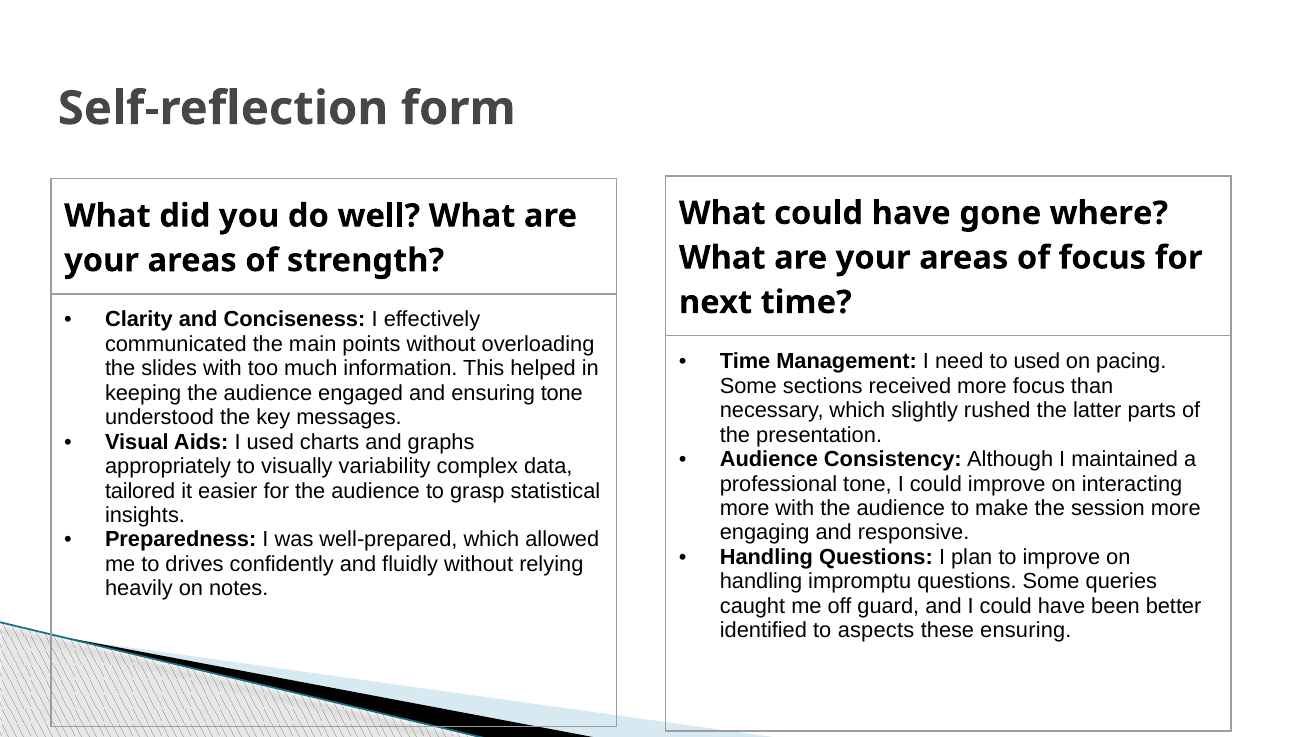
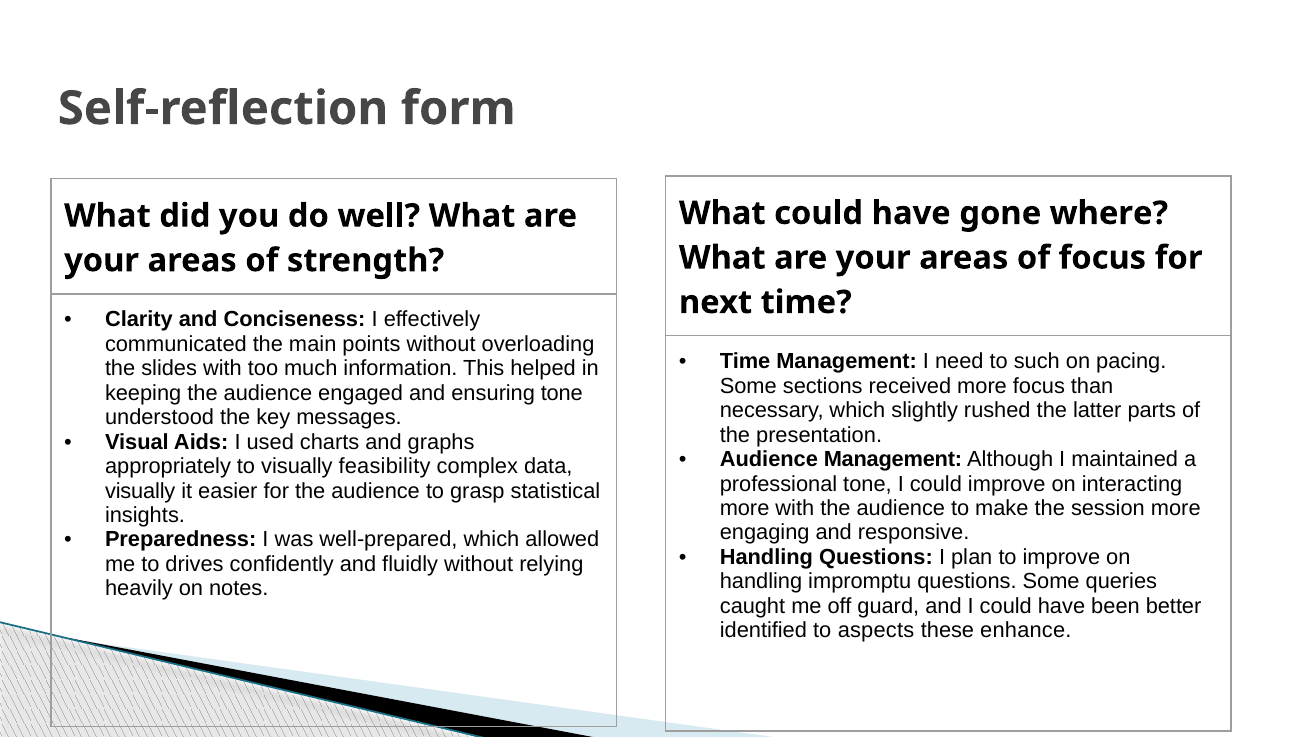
to used: used -> such (1037, 362)
Audience Consistency: Consistency -> Management (893, 459)
variability: variability -> feasibility (385, 466)
tailored: tailored -> visually (140, 491)
these ensuring: ensuring -> enhance (1026, 630)
